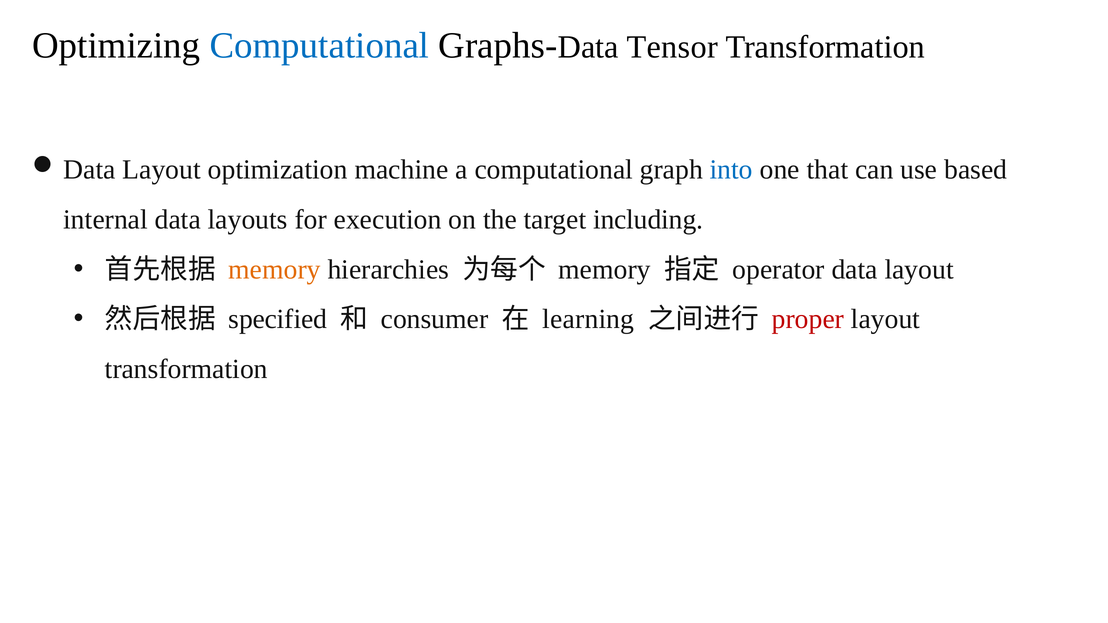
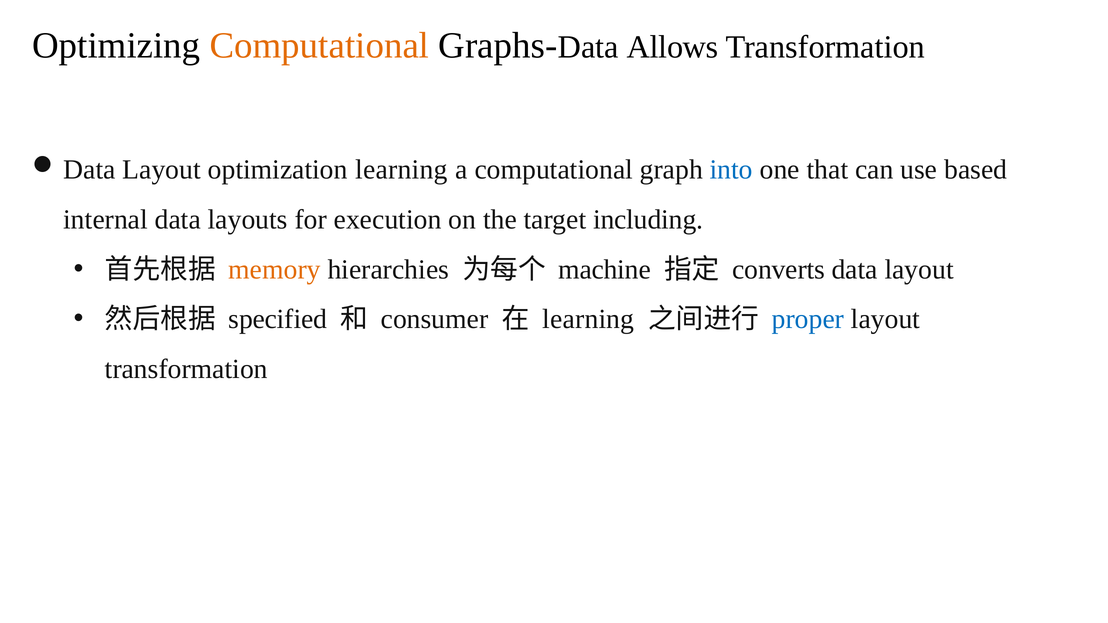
Computational colour: blue -> orange (319, 45)
Tensor: Tensor -> Allows (673, 47)
optimization machine: machine -> learning (401, 170)
memory: memory -> machine (605, 270)
operator: operator -> converts (779, 270)
proper colour: red -> blue (808, 319)
